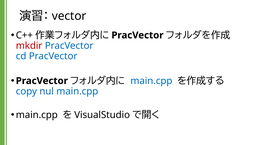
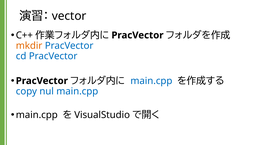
mkdir colour: red -> orange (29, 46)
